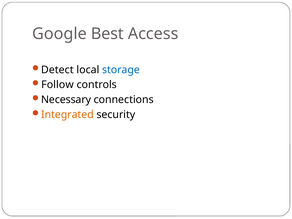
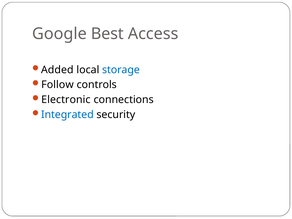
Detect: Detect -> Added (57, 70)
Necessary: Necessary -> Electronic (66, 100)
Integrated colour: orange -> blue (67, 115)
